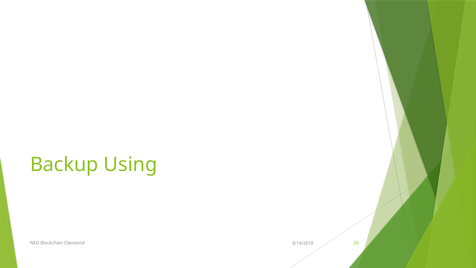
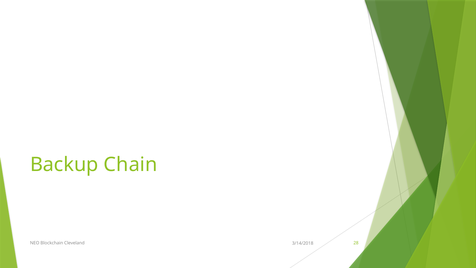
Using: Using -> Chain (131, 164)
